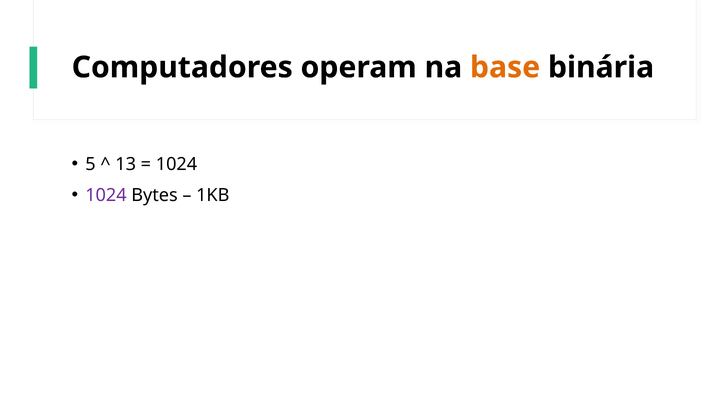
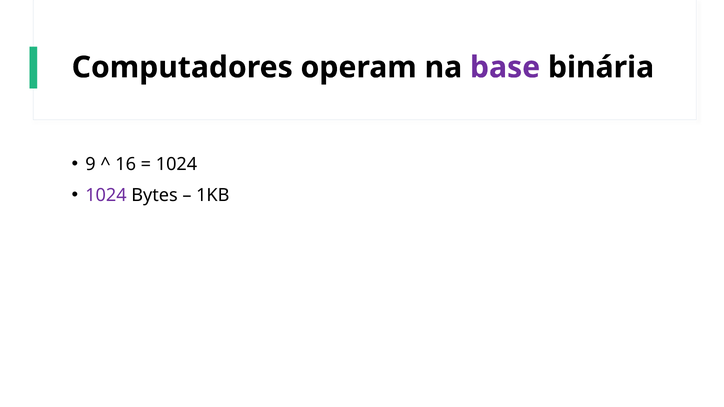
base colour: orange -> purple (505, 67)
5: 5 -> 9 (90, 164)
13: 13 -> 16 (126, 164)
